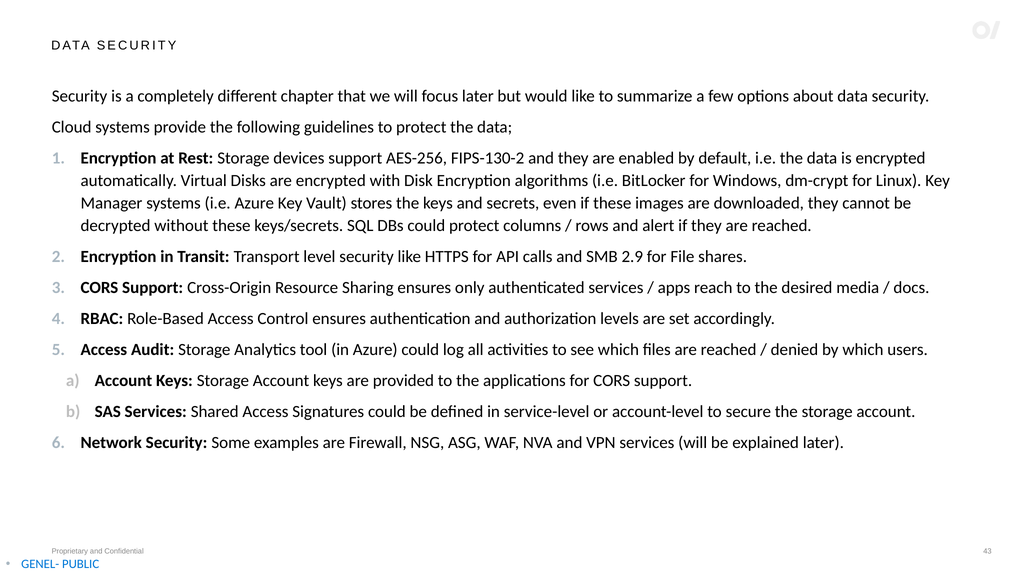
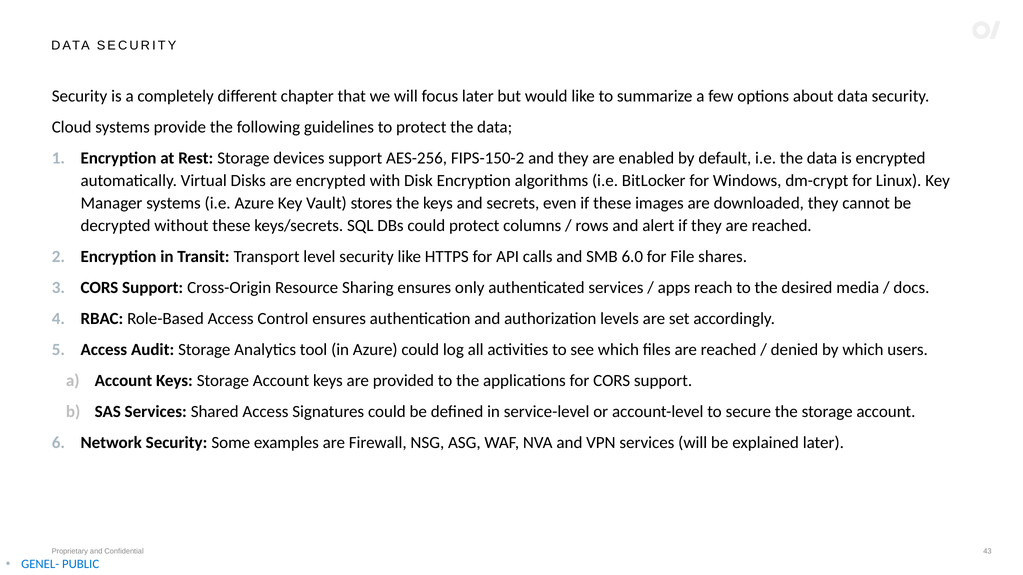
FIPS-130-2: FIPS-130-2 -> FIPS-150-2 (488, 158)
2.9: 2.9 -> 6.0 (632, 257)
